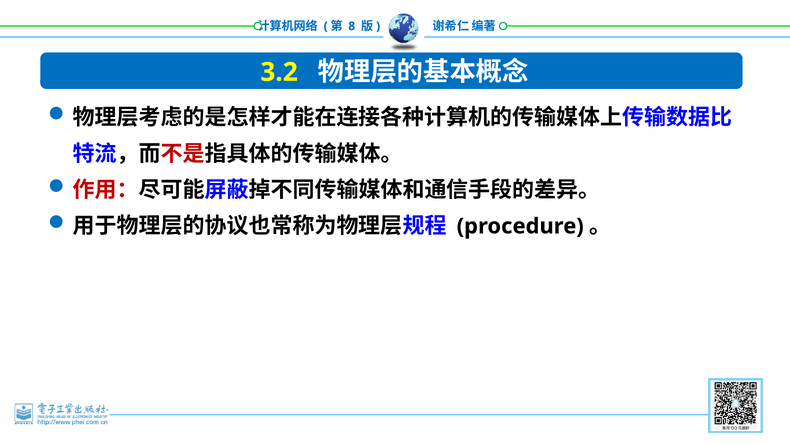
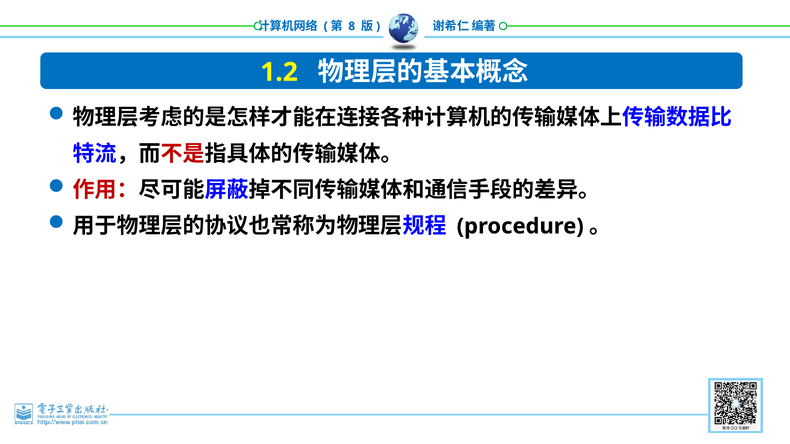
3.2: 3.2 -> 1.2 (279, 72)
